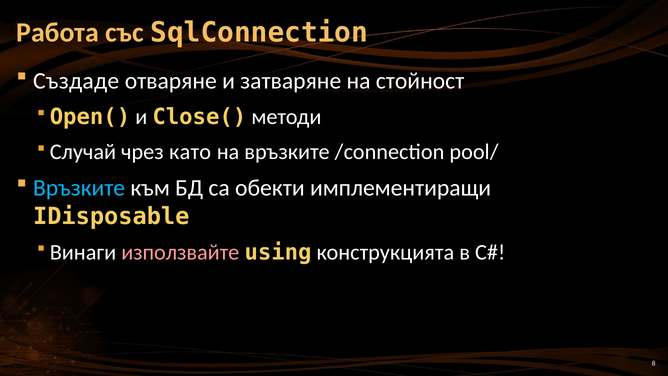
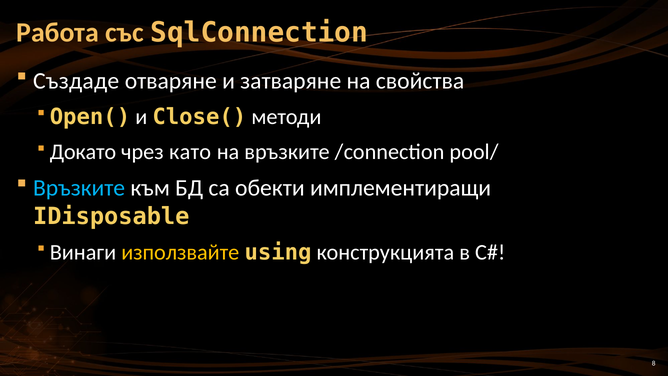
стойност: стойност -> свойства (420, 81)
Случай: Случай -> Докато (83, 152)
използвайте colour: pink -> yellow (180, 252)
